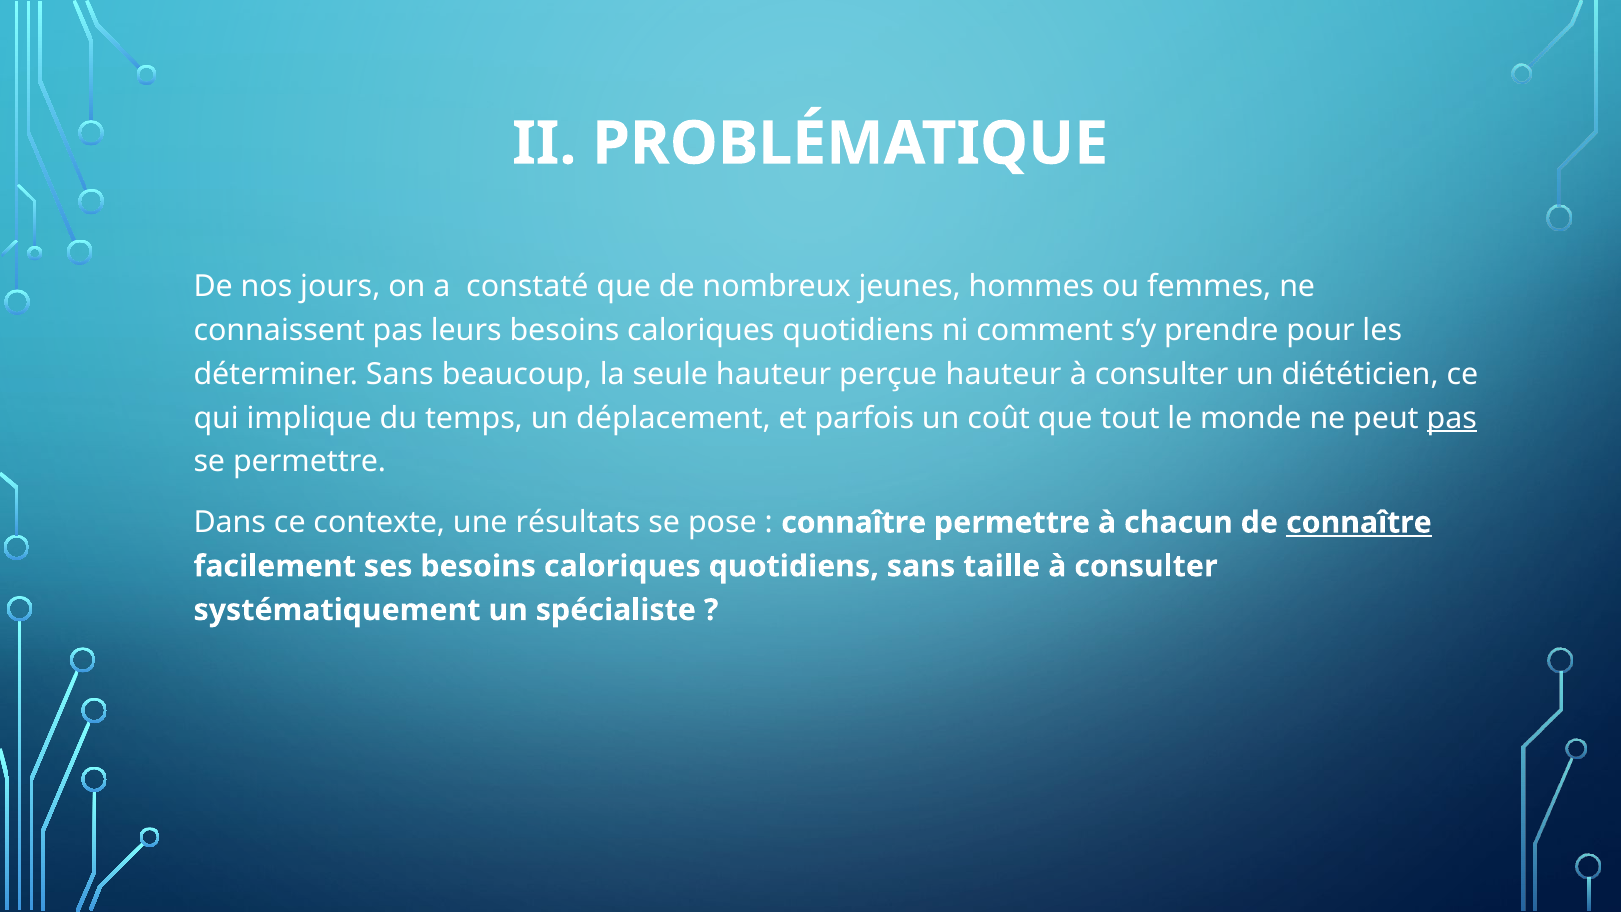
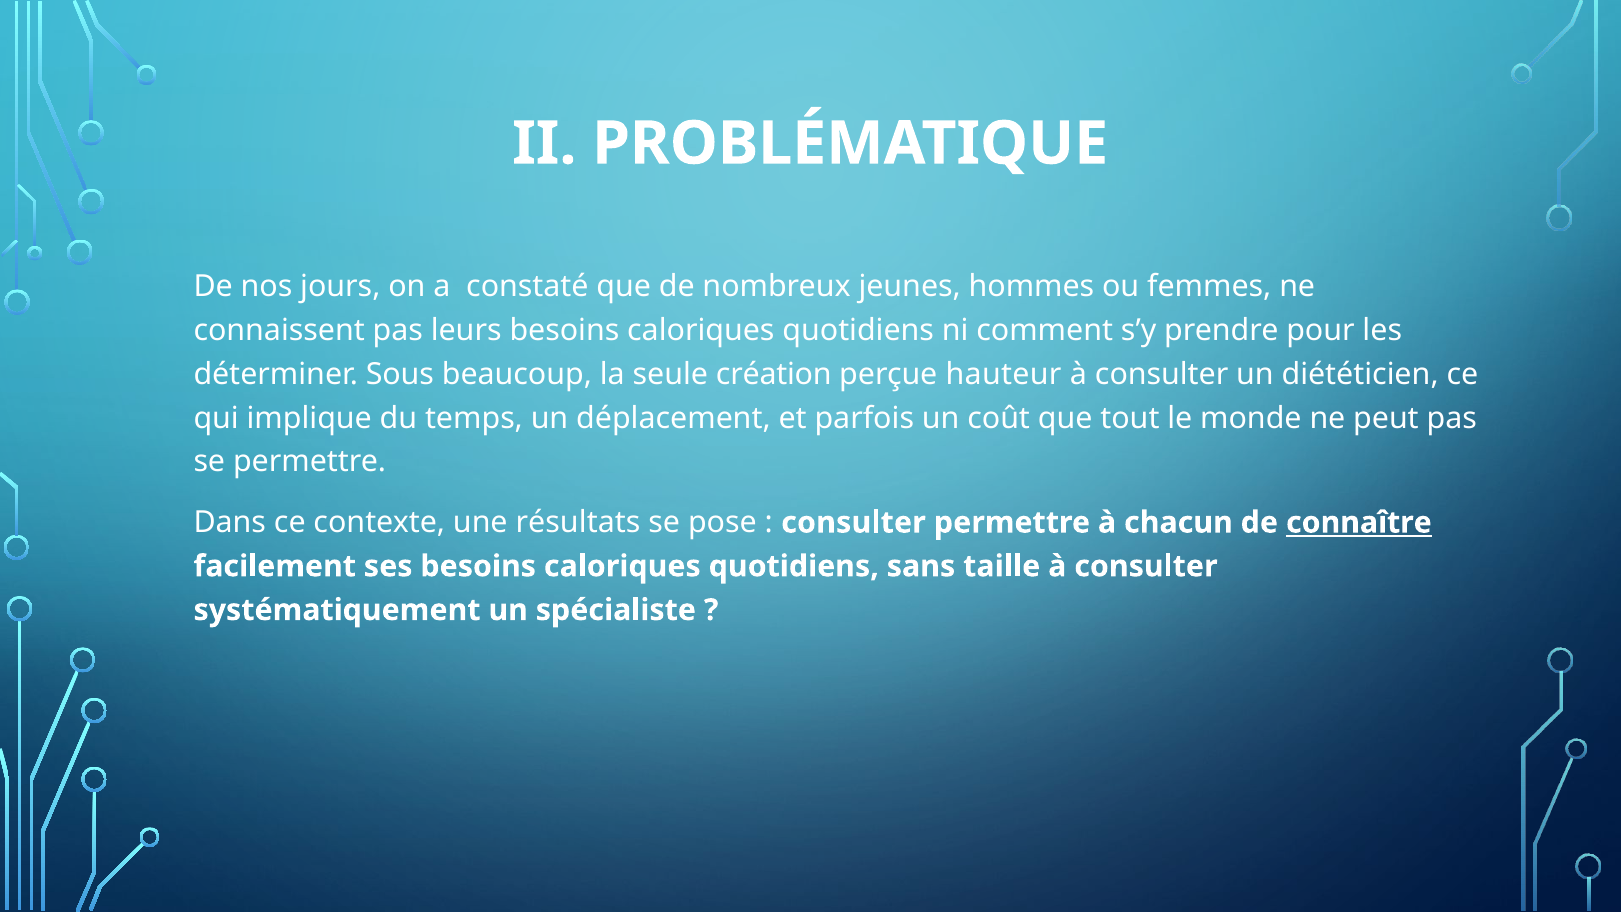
déterminer Sans: Sans -> Sous (400, 374)
seule hauteur: hauteur -> création (774, 374)
pas underline: present -> none (1452, 418)
connaître: connaître -> consulter (854, 522)
